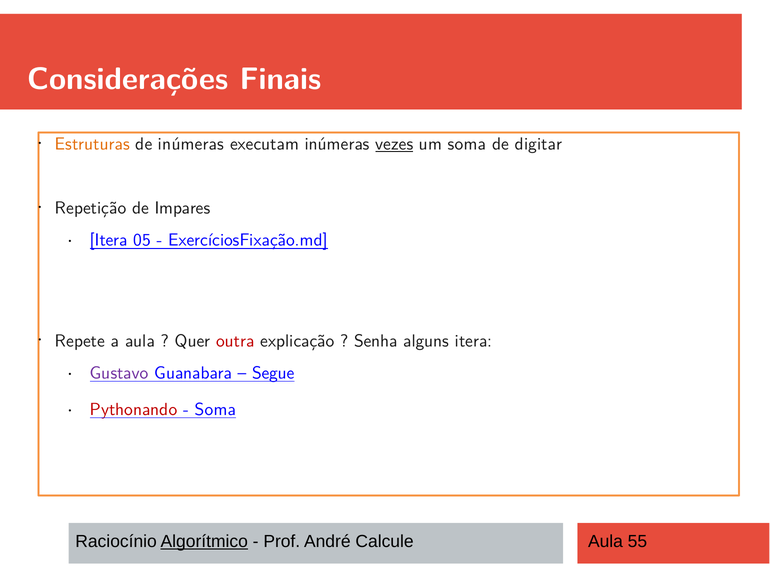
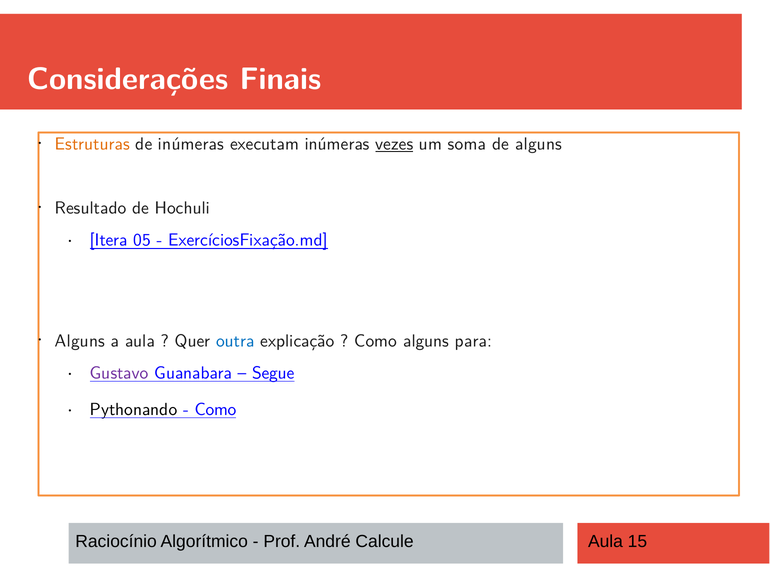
de digitar: digitar -> alguns (539, 144)
Repetição: Repetição -> Resultado (91, 208)
Impares: Impares -> Hochuli (182, 208)
Repete: Repete -> Alguns (80, 340)
outra colour: red -> blue (235, 340)
Senha: Senha -> Como (376, 340)
alguns itera: itera -> para (474, 340)
Pythonando colour: red -> black (134, 409)
Soma: Soma -> Como (216, 409)
Algorítmico underline: present -> none (204, 541)
55: 55 -> 15 (637, 541)
